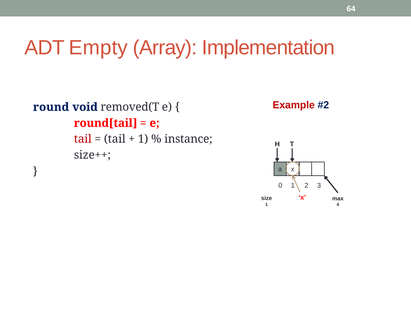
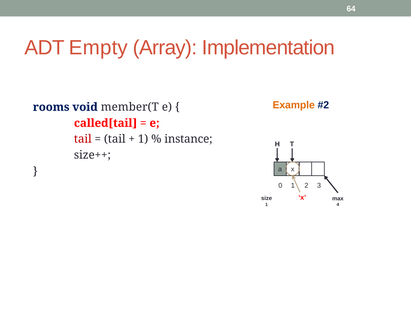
Example colour: red -> orange (294, 105)
round: round -> rooms (51, 107)
removed(T: removed(T -> member(T (130, 107)
round[tail: round[tail -> called[tail (106, 123)
